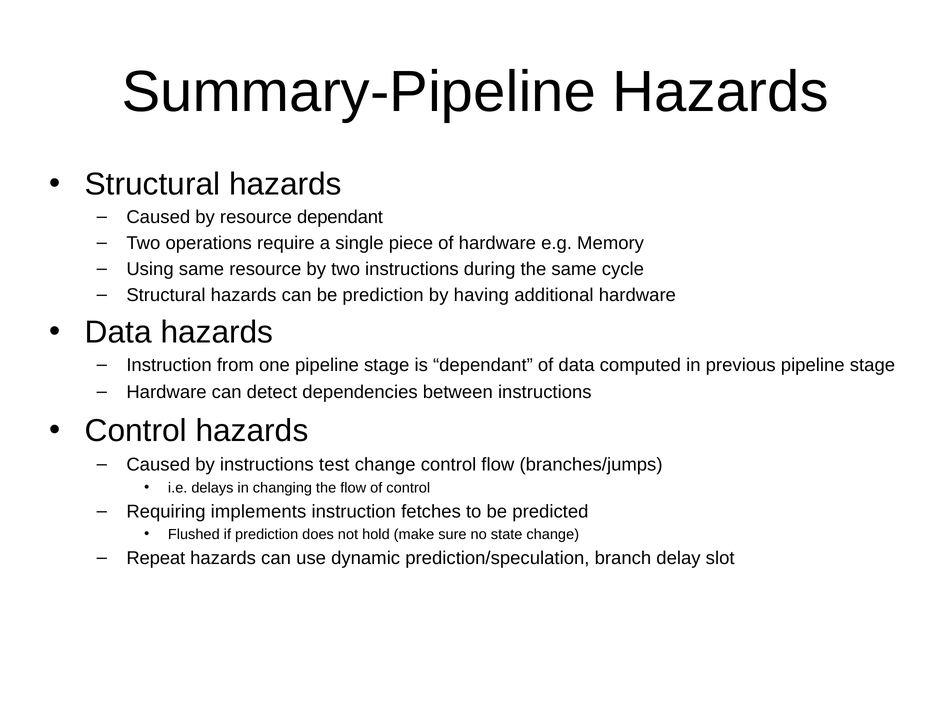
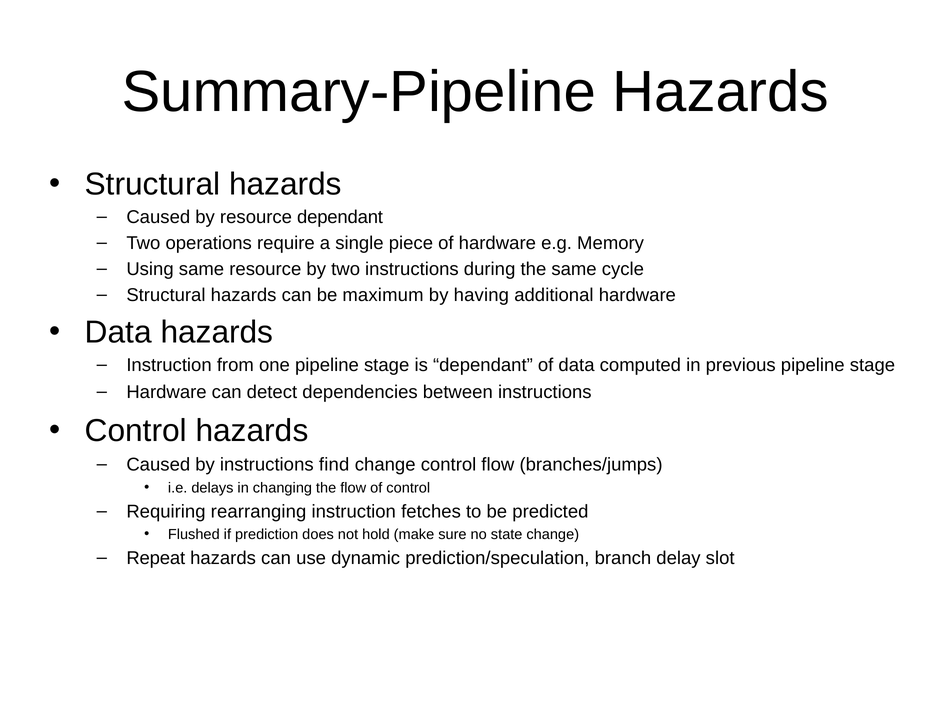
be prediction: prediction -> maximum (383, 295)
test: test -> find (334, 465)
implements: implements -> rearranging (259, 512)
